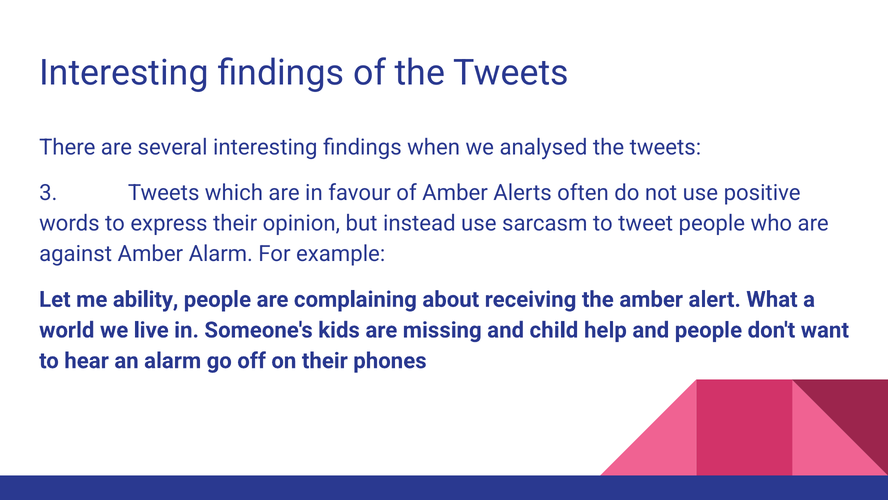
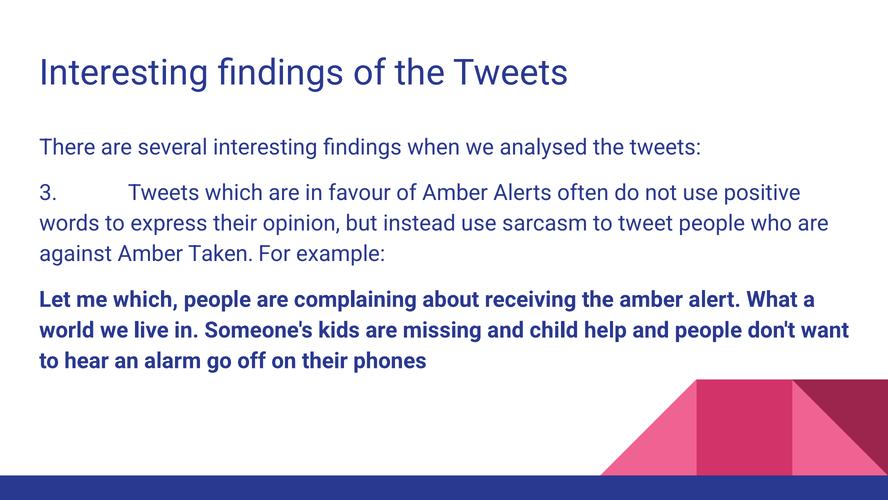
Amber Alarm: Alarm -> Taken (221, 254)
me ability: ability -> which (145, 299)
